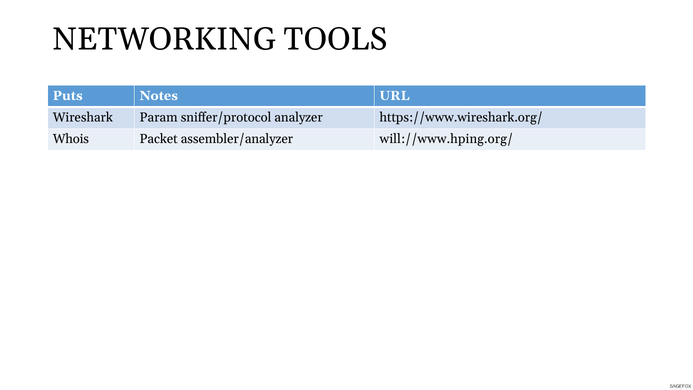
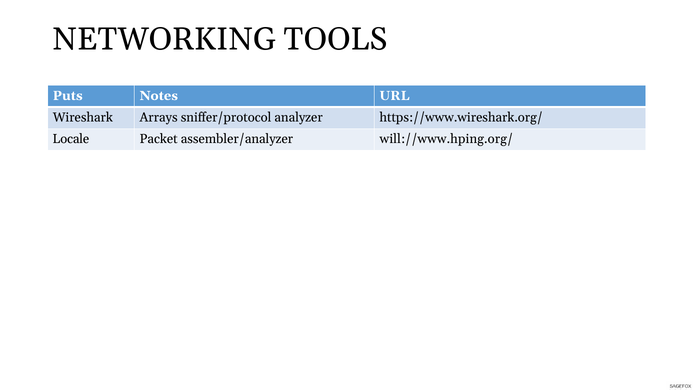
Param: Param -> Arrays (159, 117)
Whois: Whois -> Locale (71, 139)
